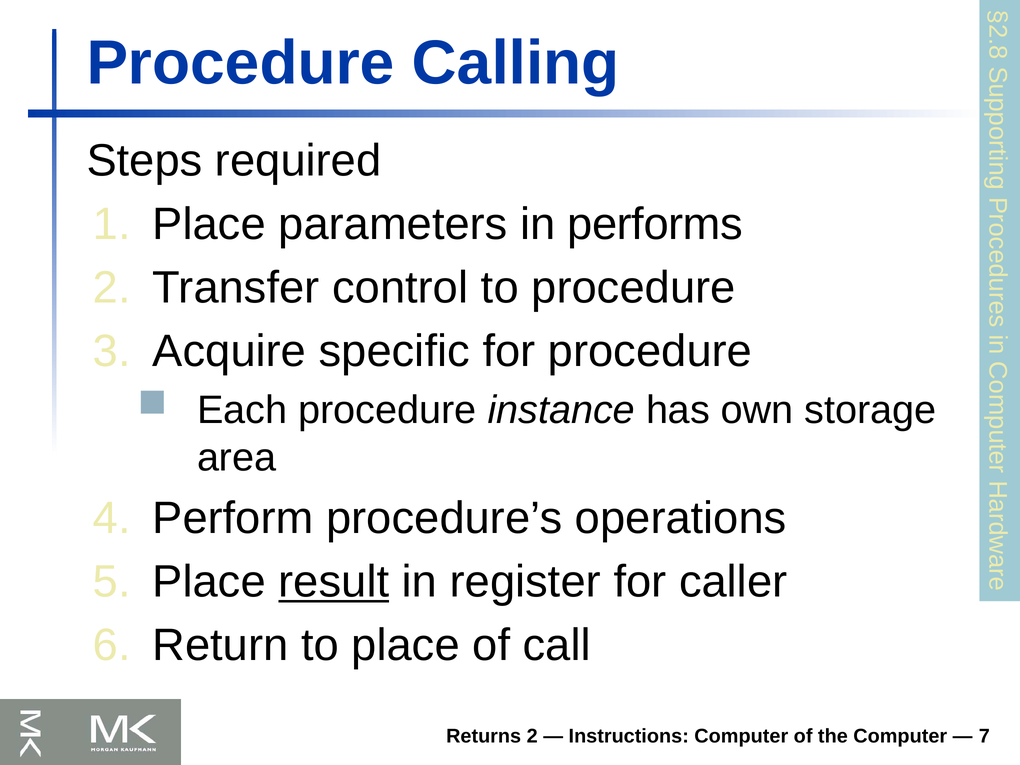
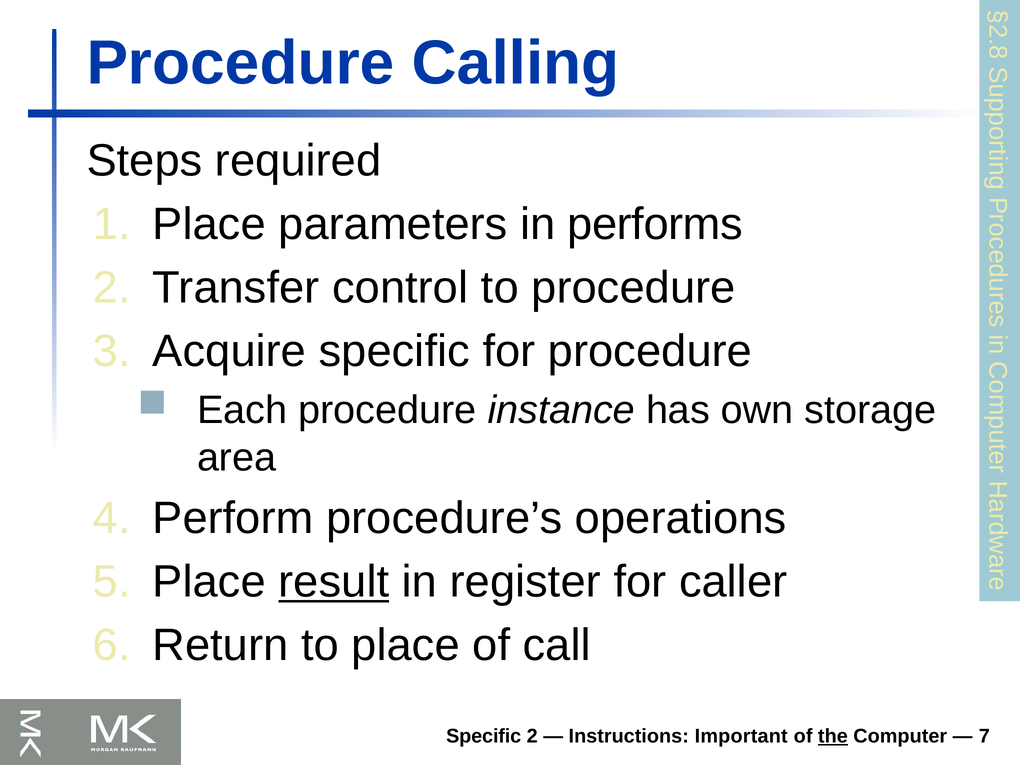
Returns: Returns -> Specific (484, 736)
Instructions Computer: Computer -> Important (741, 736)
the underline: none -> present (833, 736)
